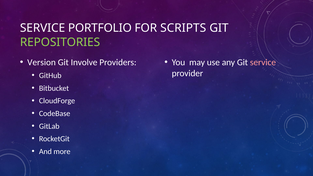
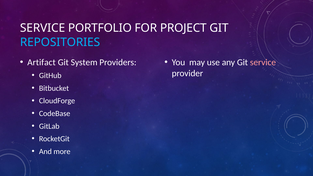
SCRIPTS: SCRIPTS -> PROJECT (183, 28)
REPOSITORIES colour: light green -> light blue (60, 42)
Version: Version -> Artifact (41, 62)
Involve: Involve -> System (84, 62)
